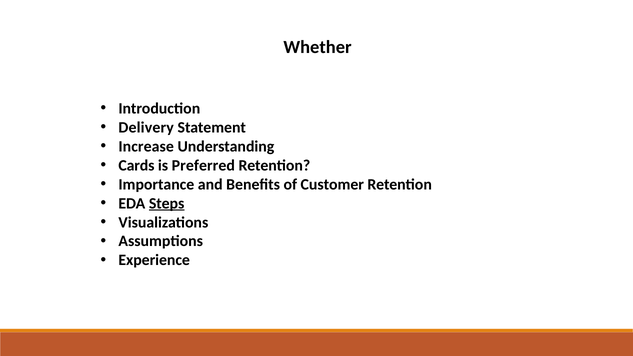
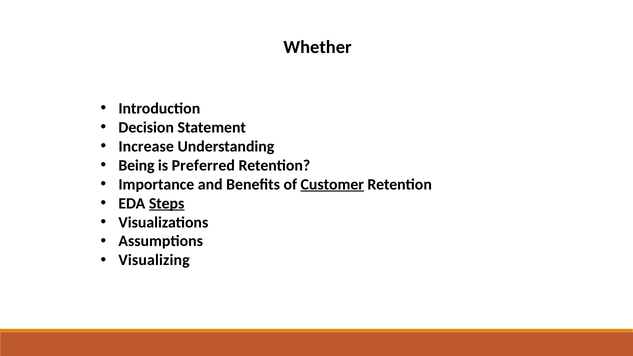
Delivery: Delivery -> Decision (146, 127)
Cards: Cards -> Being (136, 165)
Customer underline: none -> present (332, 184)
Experience: Experience -> Visualizing (154, 260)
